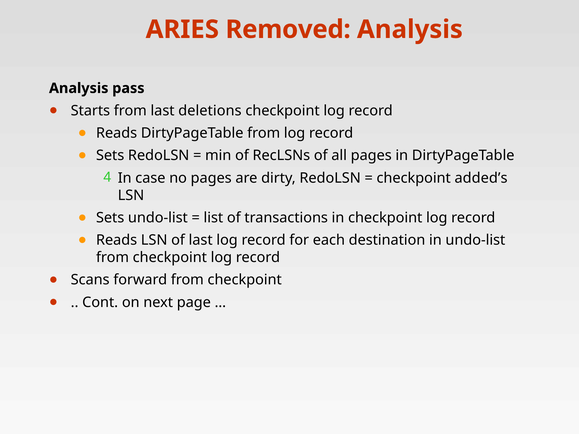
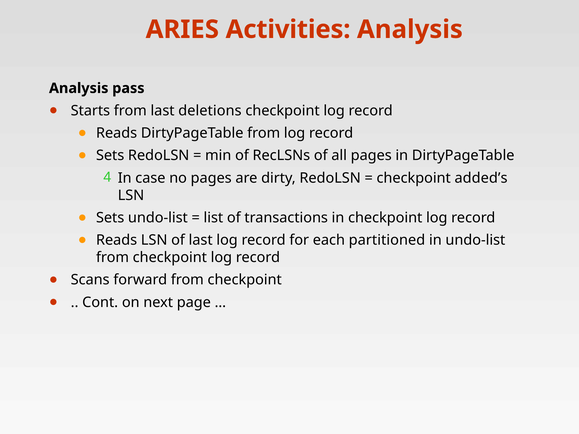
Removed: Removed -> Activities (288, 29)
destination: destination -> partitioned (387, 240)
